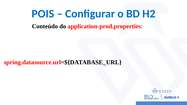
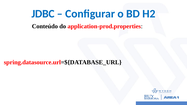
POIS: POIS -> JDBC (43, 14)
